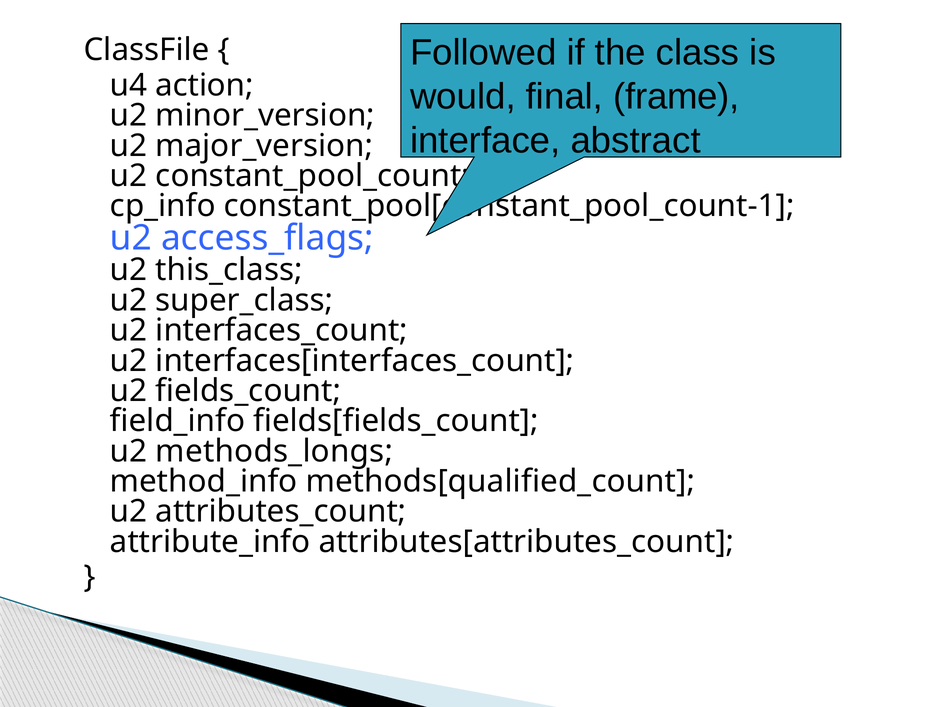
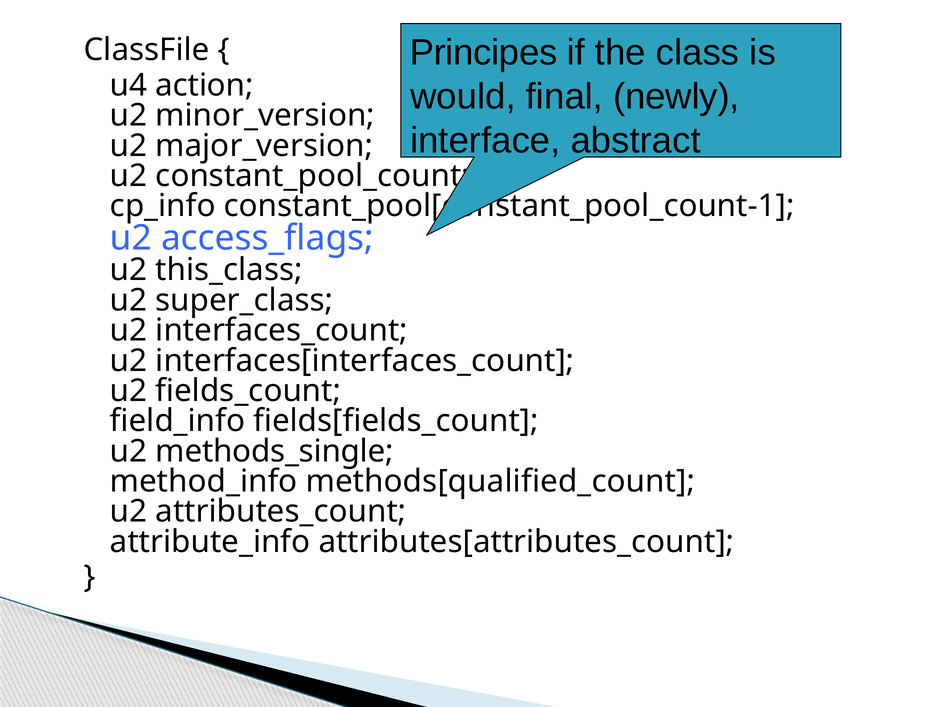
Followed: Followed -> Principes (483, 53)
frame: frame -> newly (676, 97)
methods_longs: methods_longs -> methods_single (275, 451)
